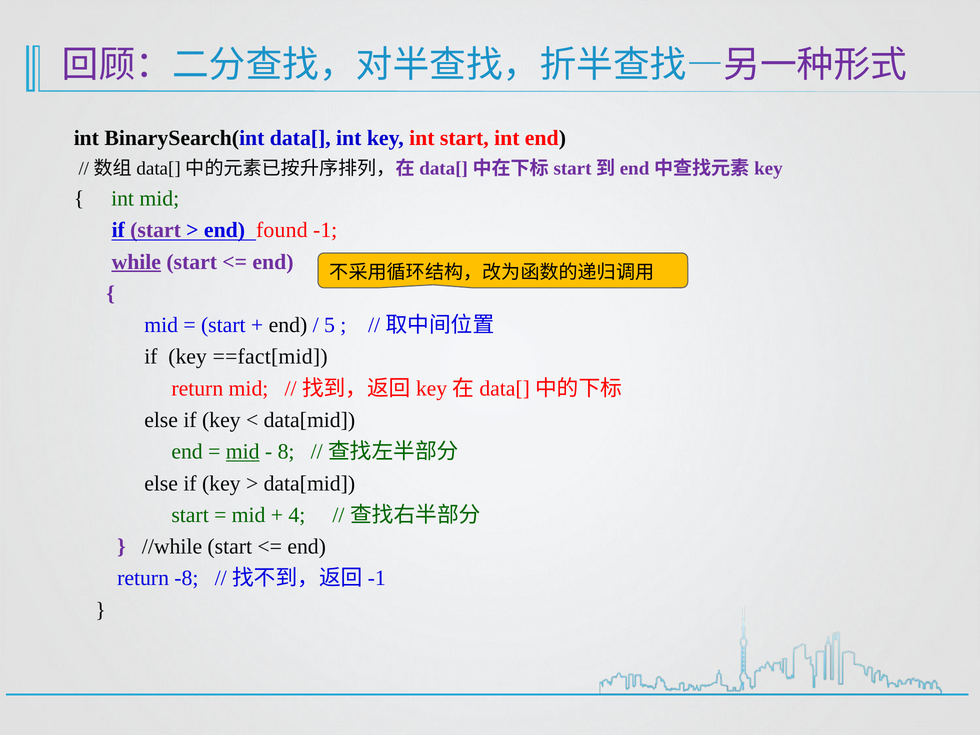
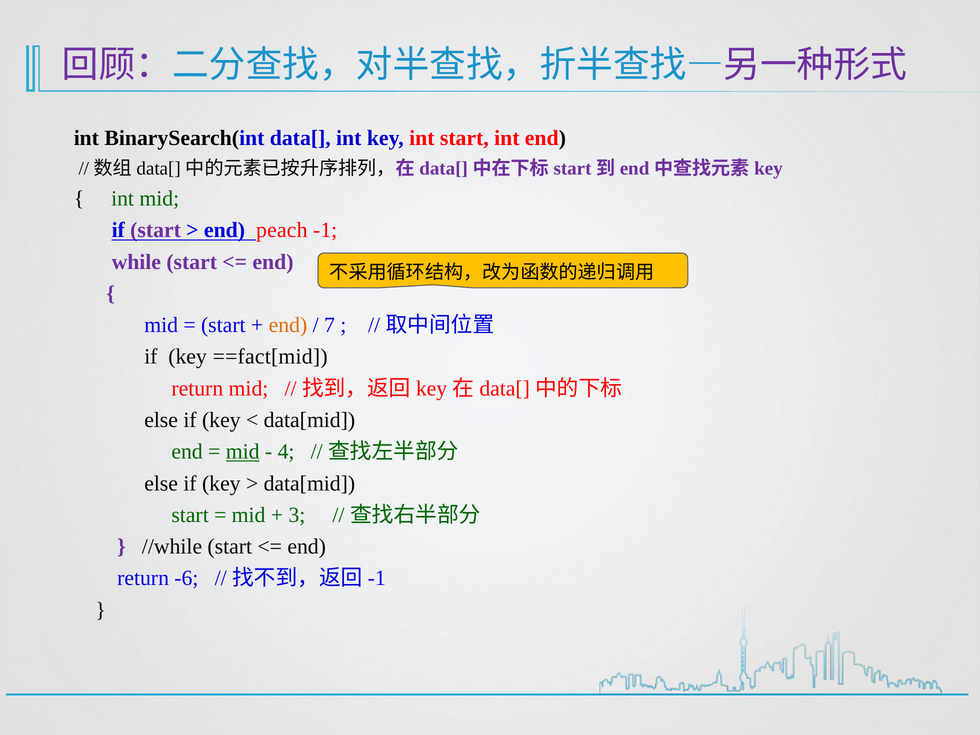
found: found -> peach (282, 230)
while underline: present -> none (136, 262)
end colour: black -> orange (288, 325)
5: 5 -> 7 (329, 325)
8: 8 -> 4 (286, 452)
4: 4 -> 3 (297, 515)
-8: -8 -> -6 (186, 578)
